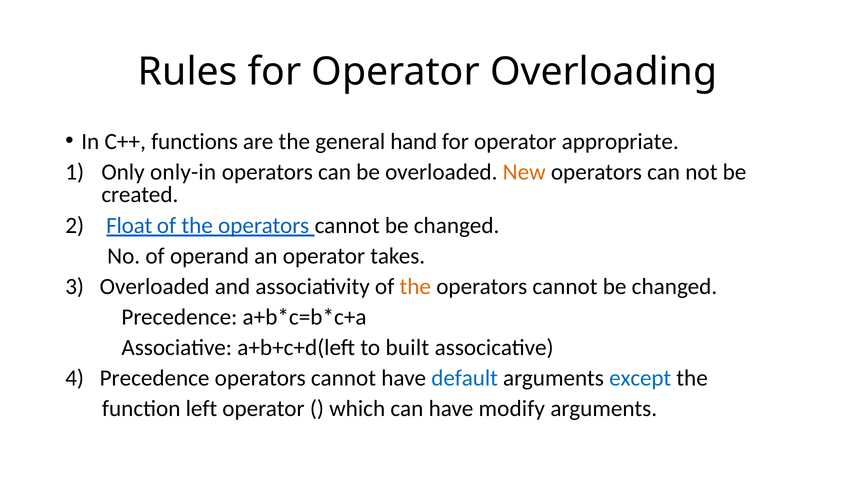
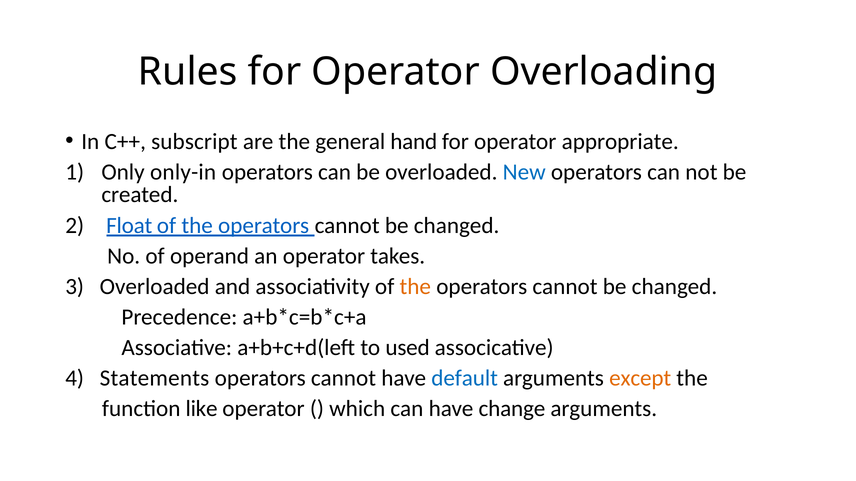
functions: functions -> subscript (194, 142)
New colour: orange -> blue (524, 172)
built: built -> used (408, 348)
4 Precedence: Precedence -> Statements (154, 378)
except colour: blue -> orange (640, 378)
left: left -> like (202, 409)
modify: modify -> change (512, 409)
